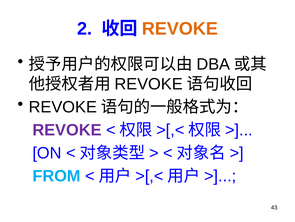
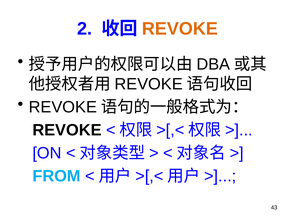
REVOKE colour: purple -> black (67, 130)
